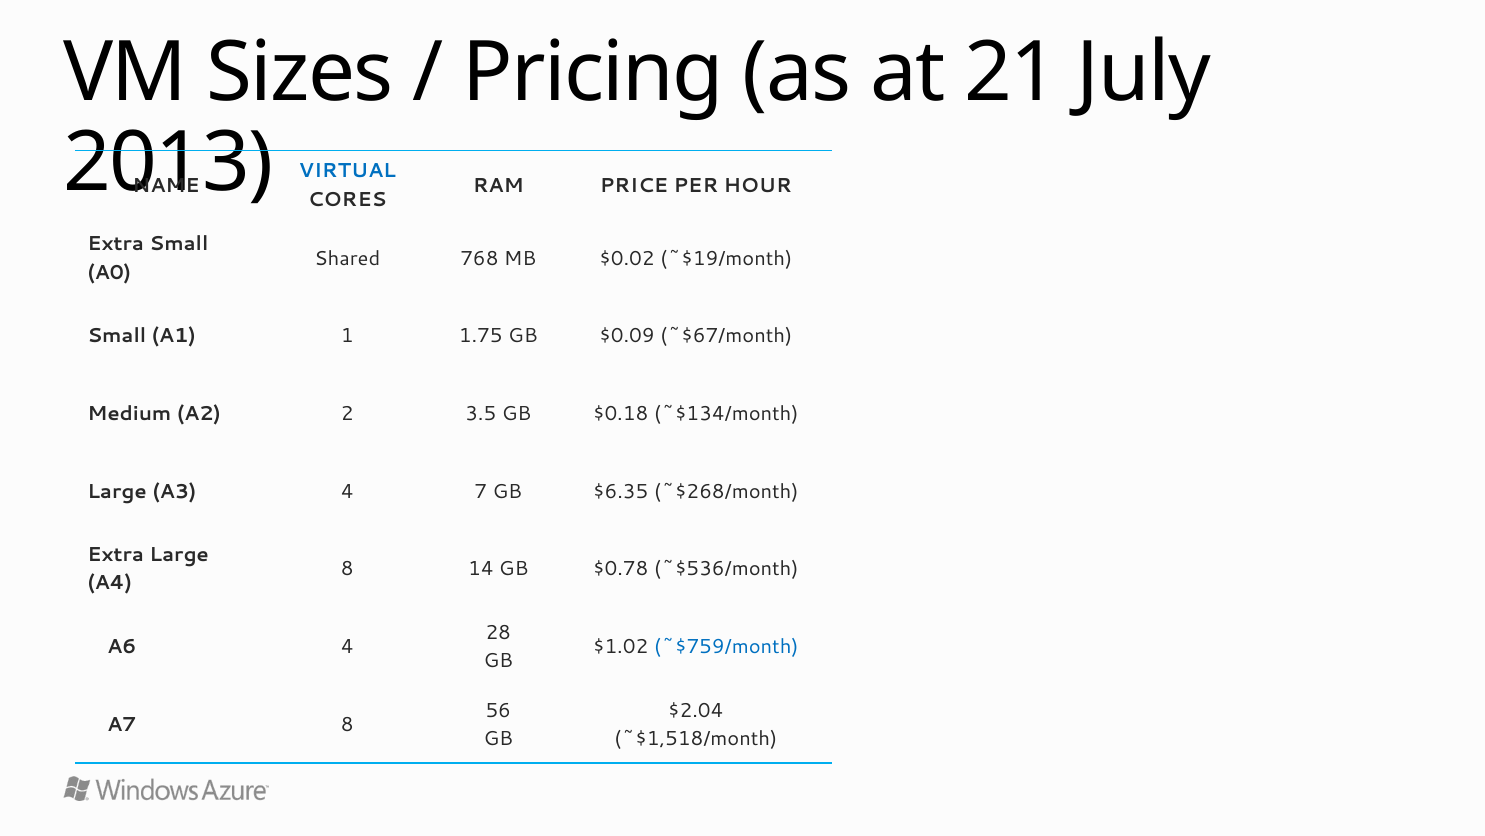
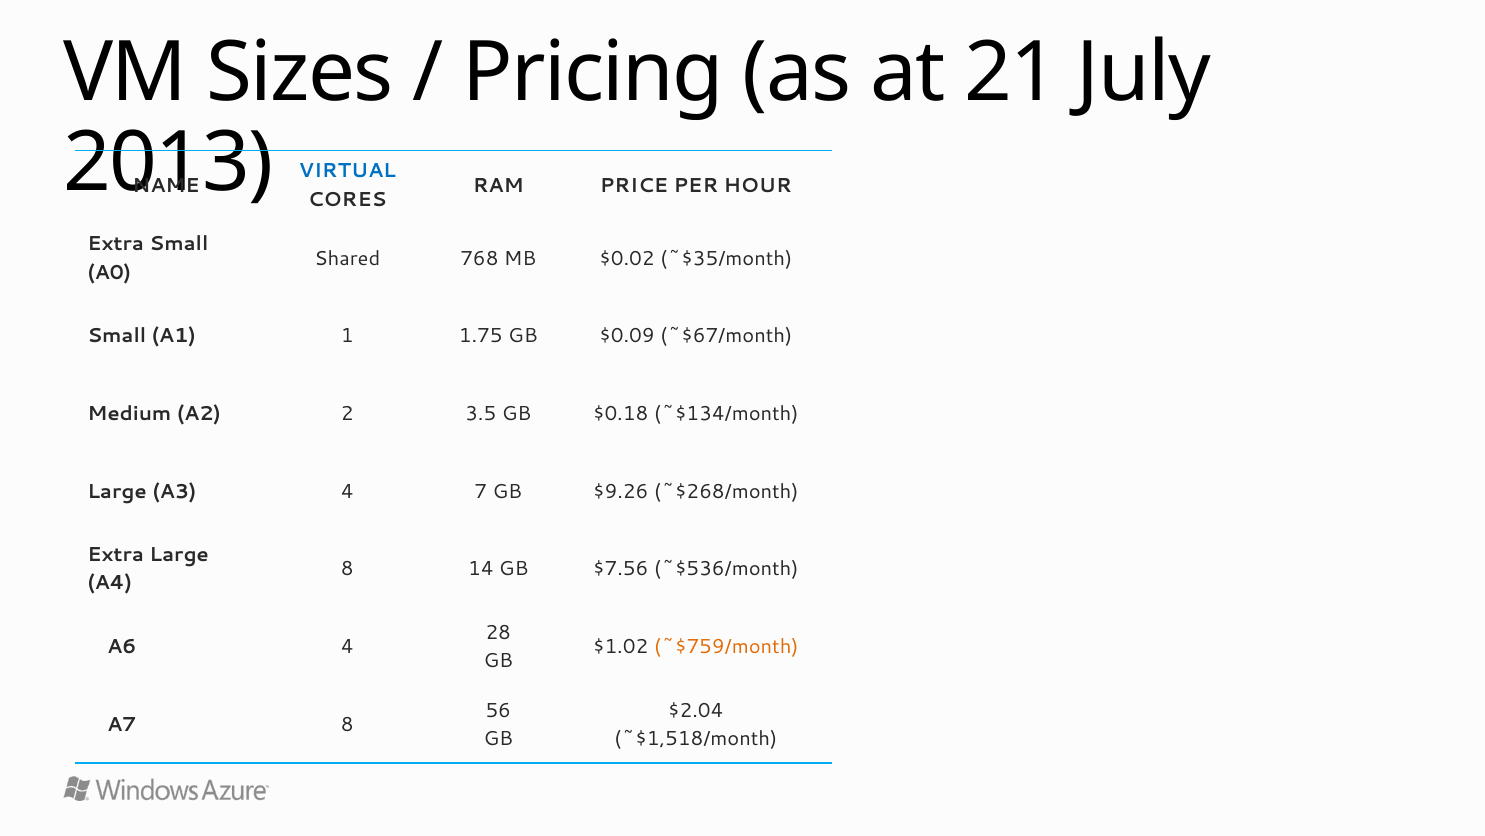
~$19/month: ~$19/month -> ~$35/month (726, 258)
$6.35: $6.35 -> $9.26 (621, 491)
$0.78: $0.78 -> $7.56 (621, 569)
~$759/month colour: blue -> orange (726, 646)
